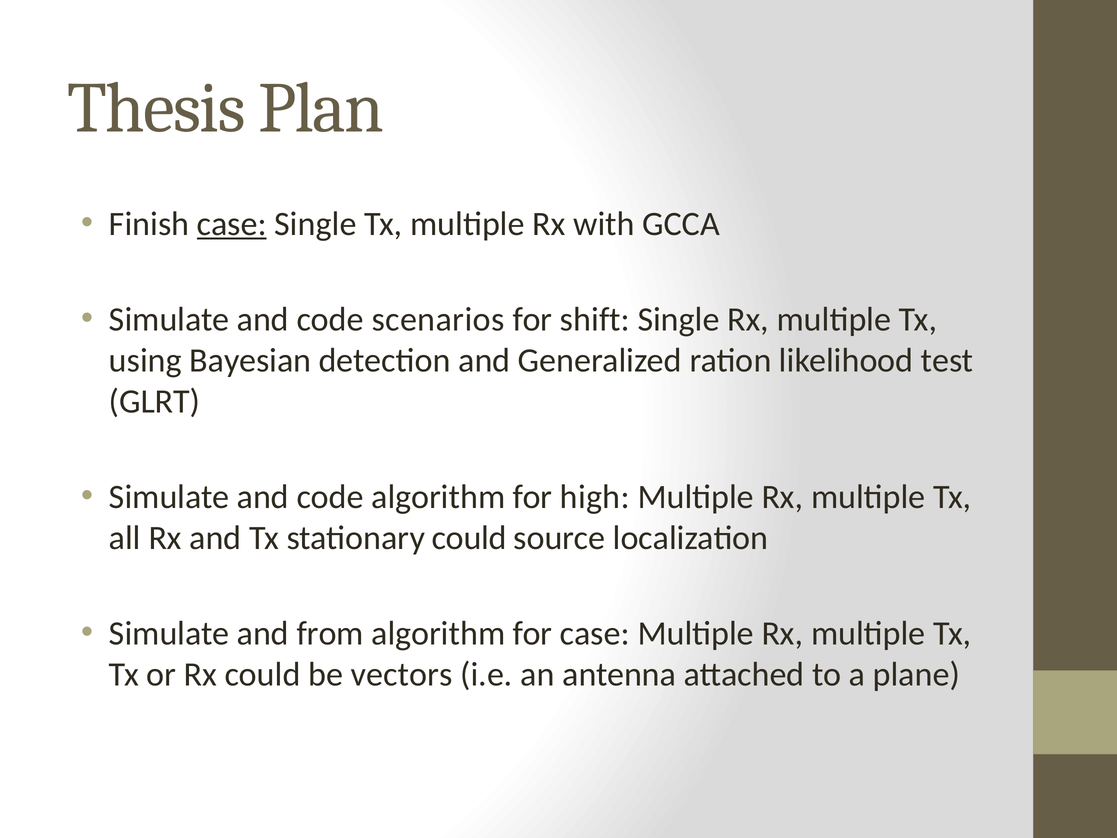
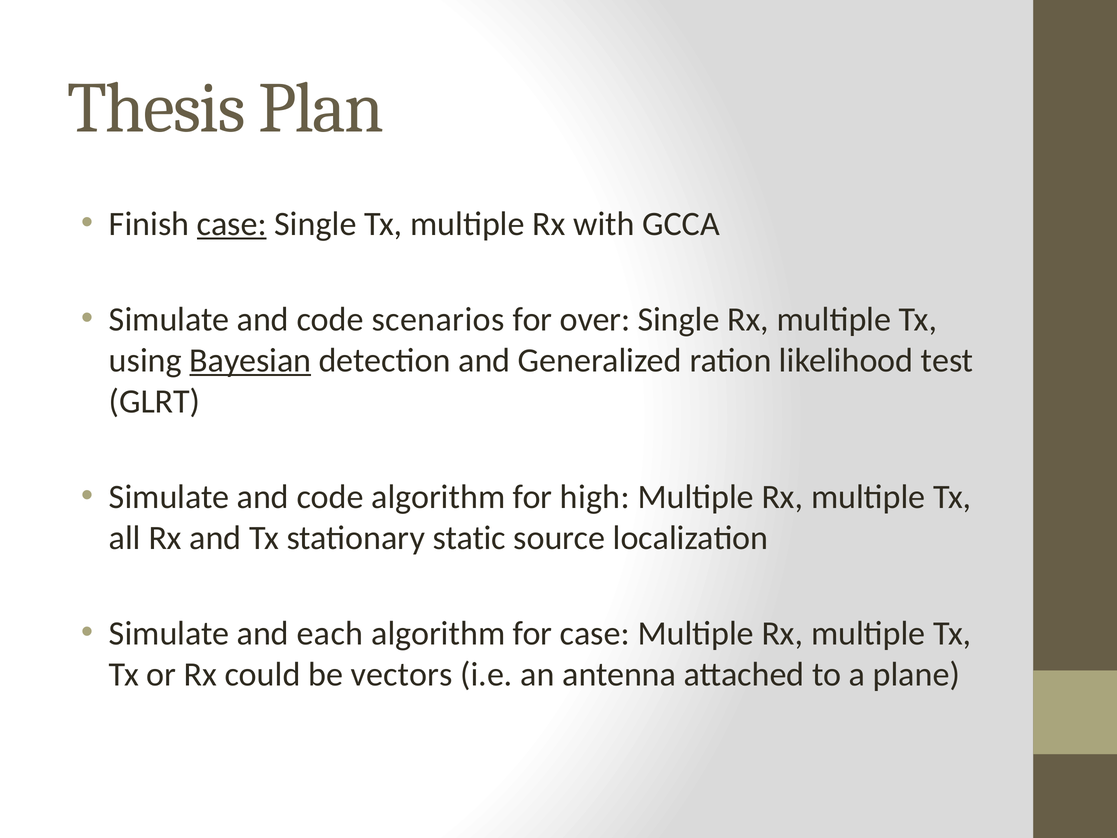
shift: shift -> over (595, 319)
Bayesian underline: none -> present (250, 360)
stationary could: could -> static (469, 538)
from: from -> each (330, 633)
